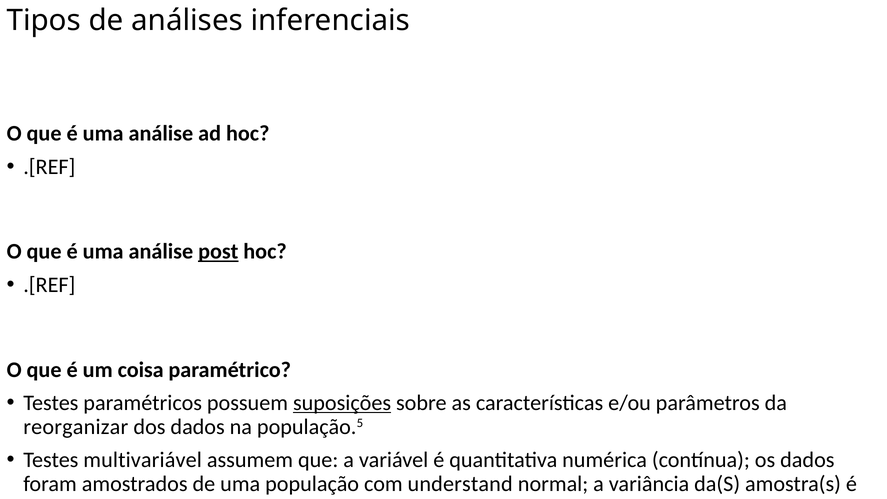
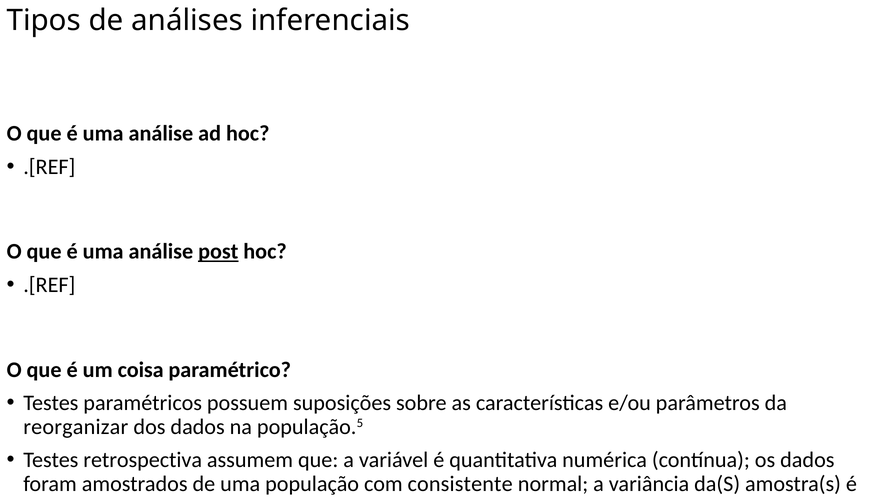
suposições underline: present -> none (342, 403)
multivariável: multivariável -> retrospectiva (143, 460)
understand: understand -> consistente (460, 484)
